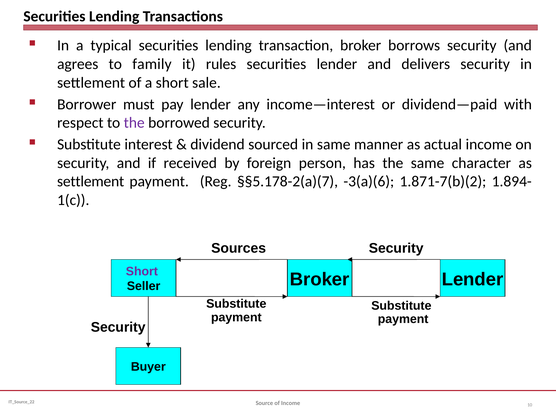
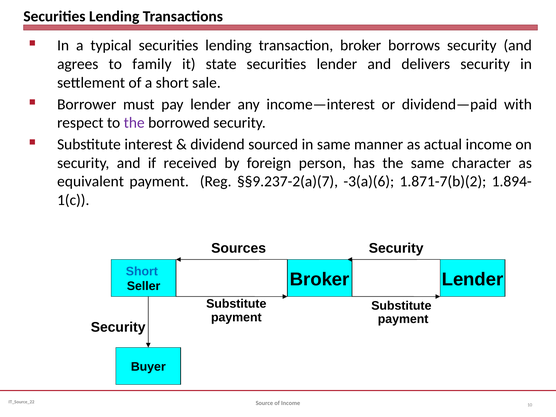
rules: rules -> state (221, 64)
settlement: settlement -> equivalent (91, 181)
§§5.178-2(a)(7: §§5.178-2(a)(7 -> §§9.237-2(a)(7 (288, 181)
Short colour: purple -> blue (142, 271)
